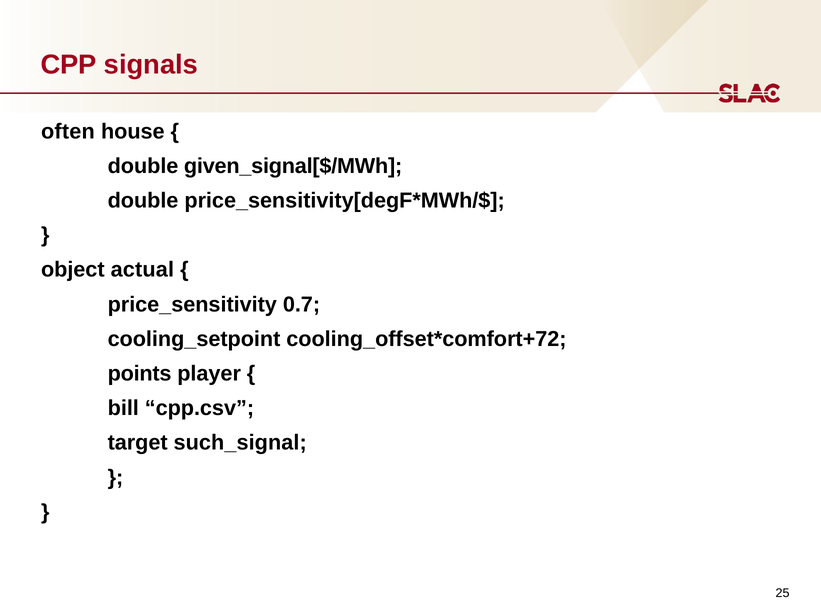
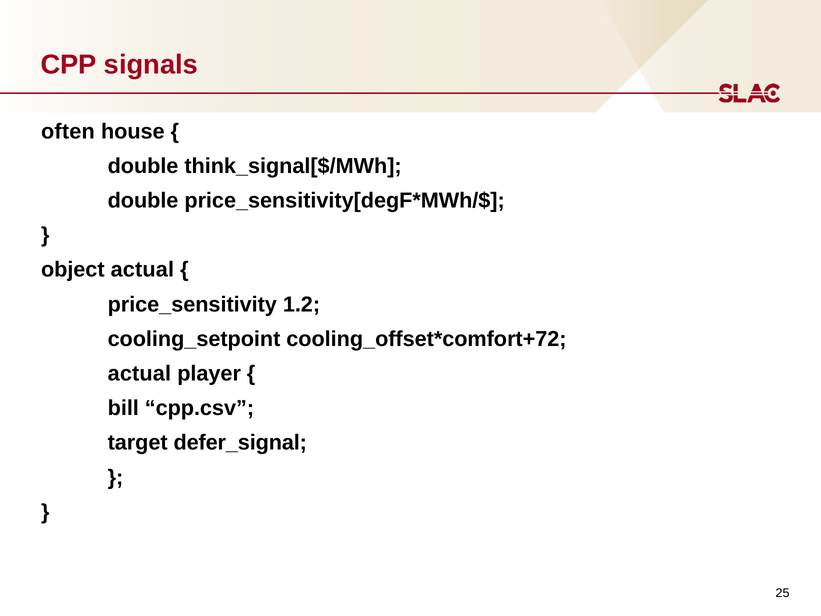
given_signal[$/MWh: given_signal[$/MWh -> think_signal[$/MWh (293, 166)
0.7: 0.7 -> 1.2 (301, 304)
points: points -> actual (139, 373)
such_signal: such_signal -> defer_signal (240, 443)
